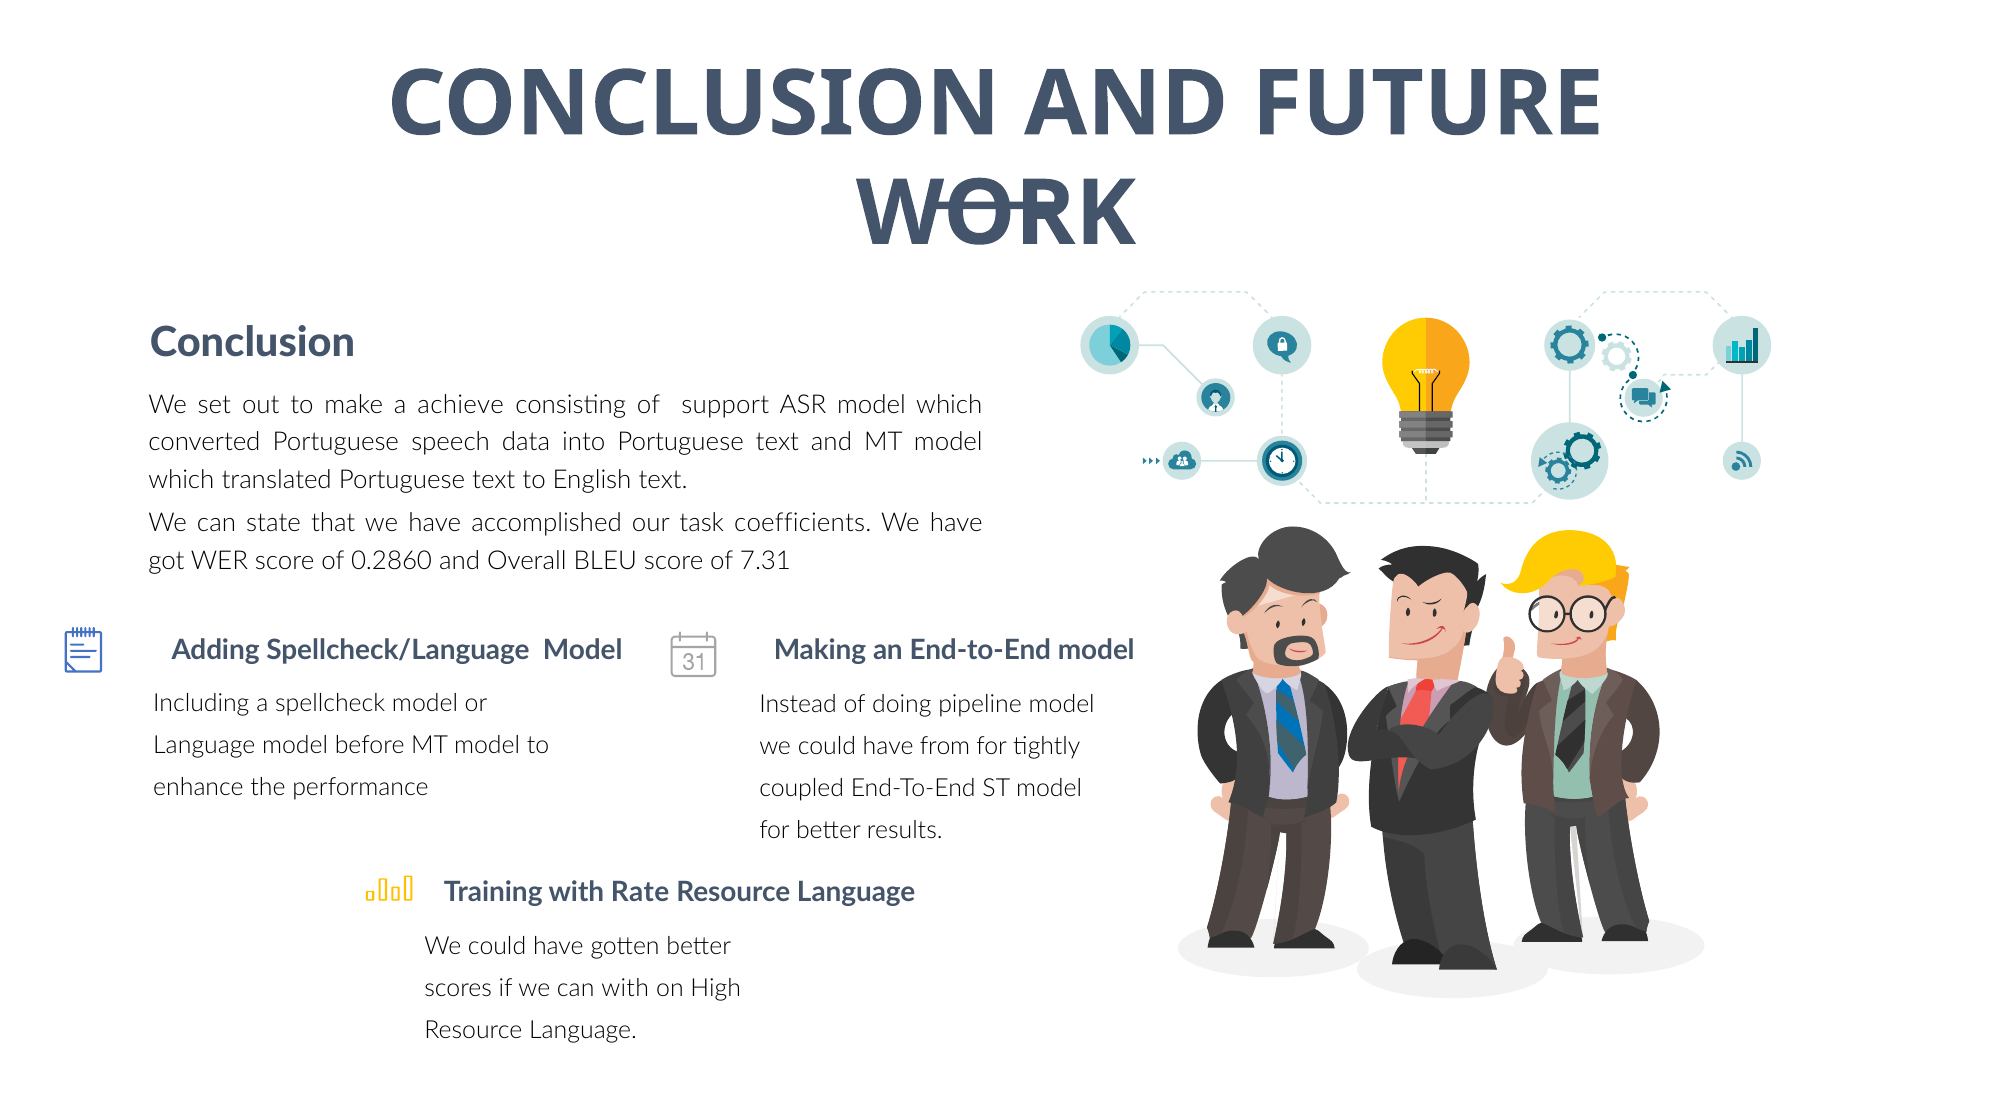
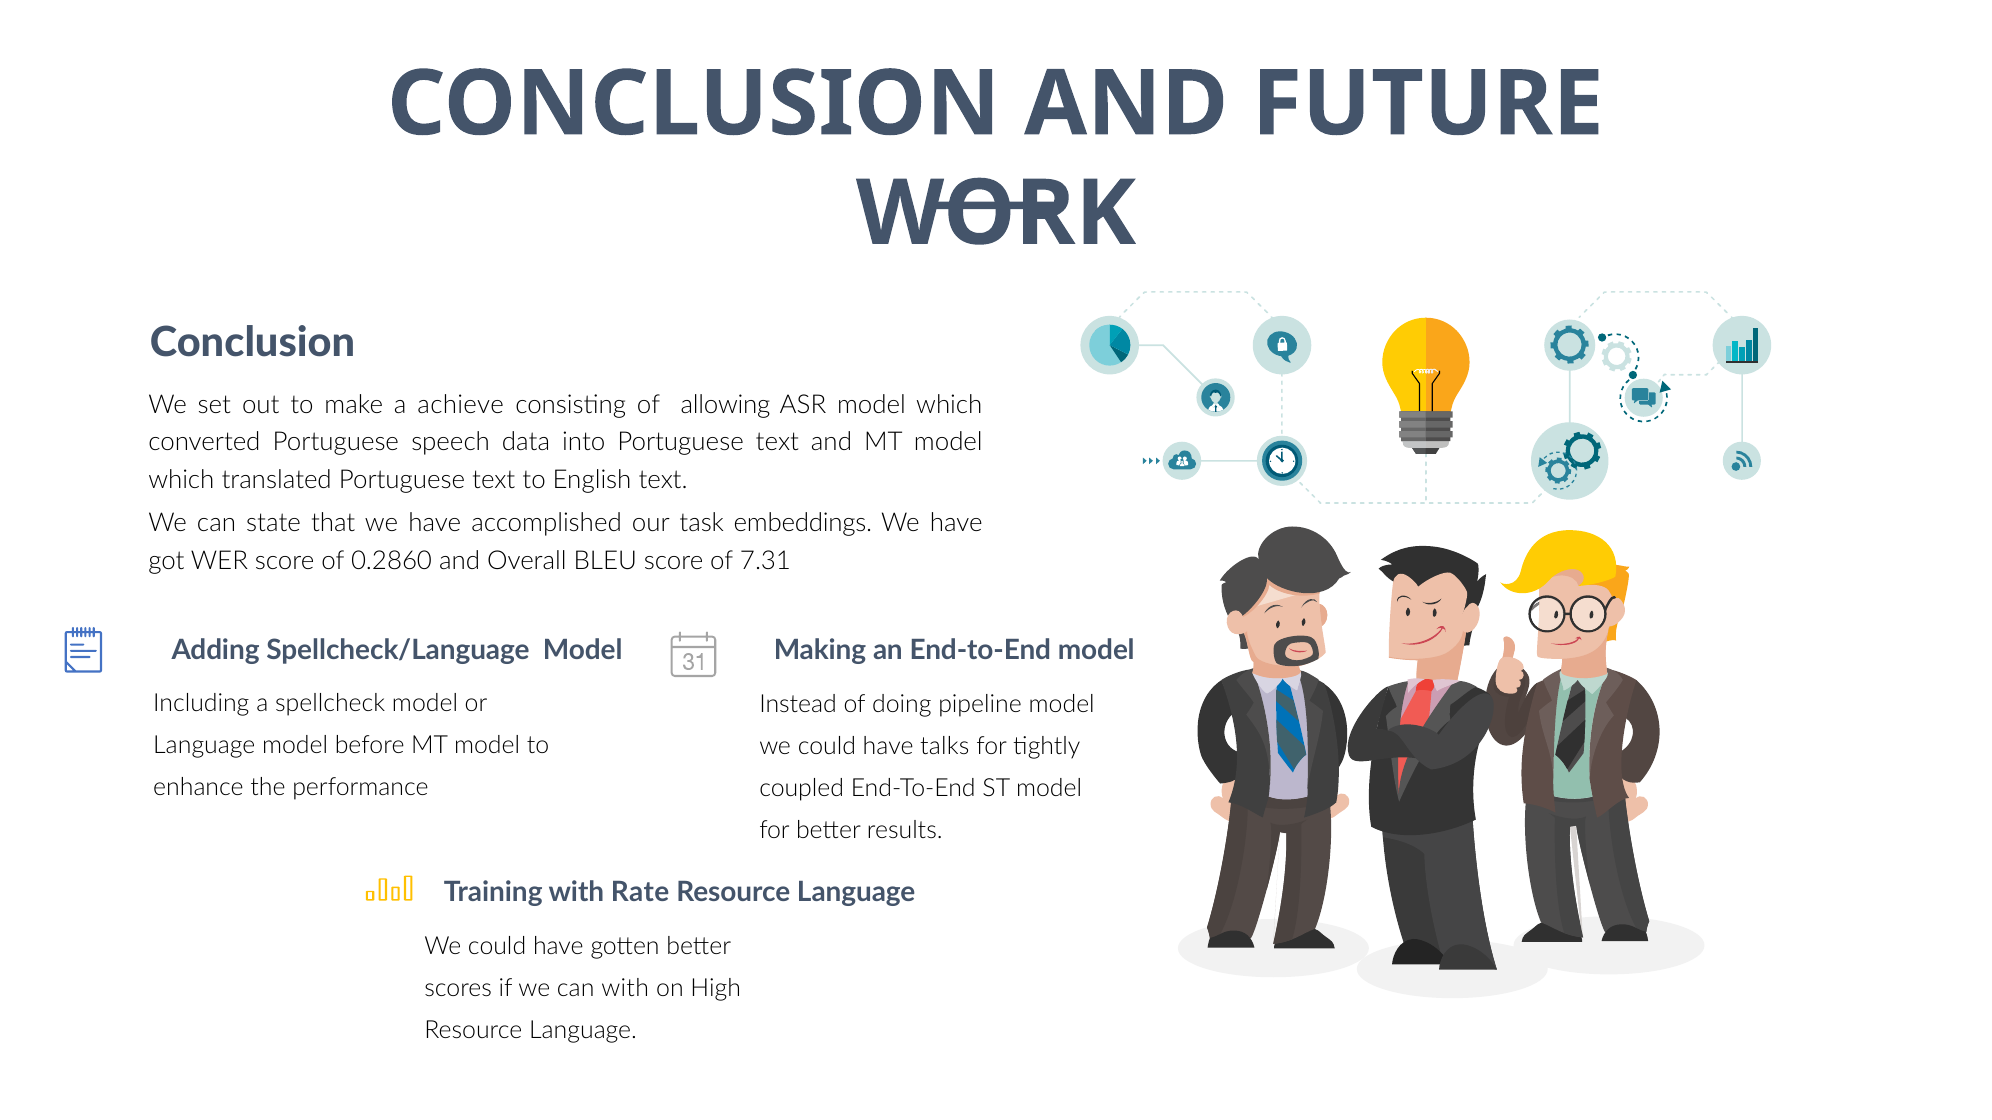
support: support -> allowing (725, 405)
coefficients: coefficients -> embeddings (803, 523)
from: from -> talks (945, 747)
